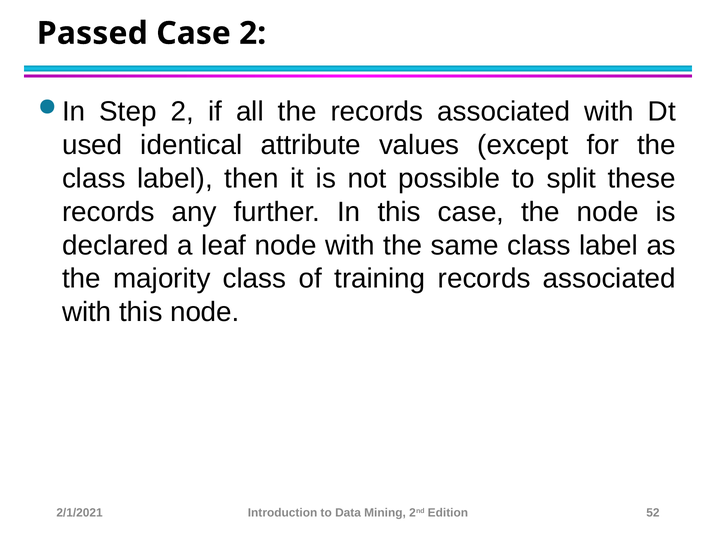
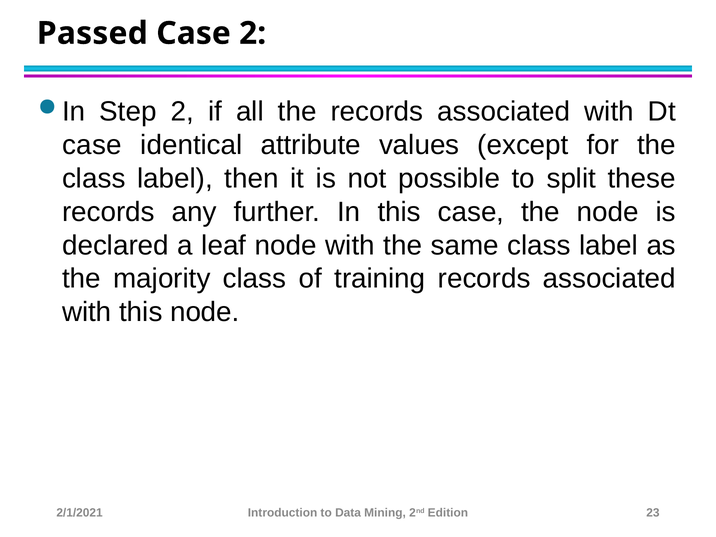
used: used -> case (92, 145)
52: 52 -> 23 (653, 513)
